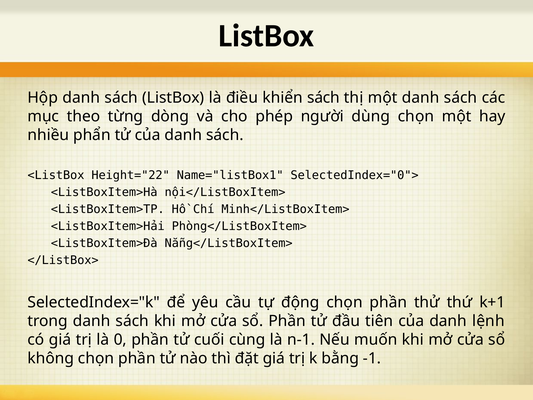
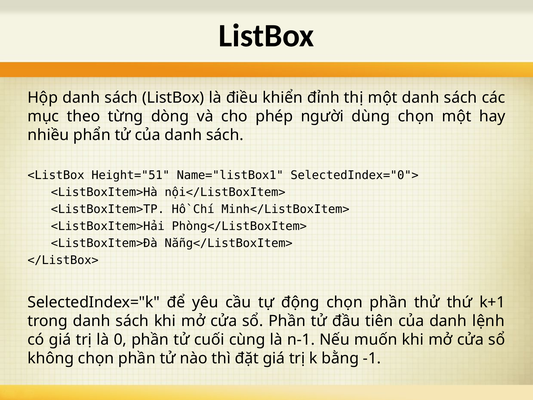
khiển sách: sách -> đỉnh (323, 97)
Height="22: Height="22 -> Height="51 (131, 175)
